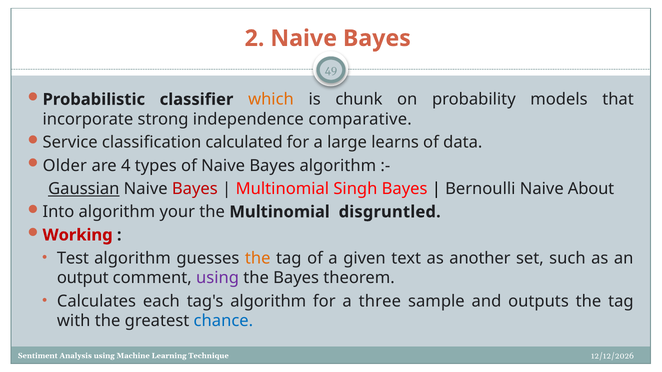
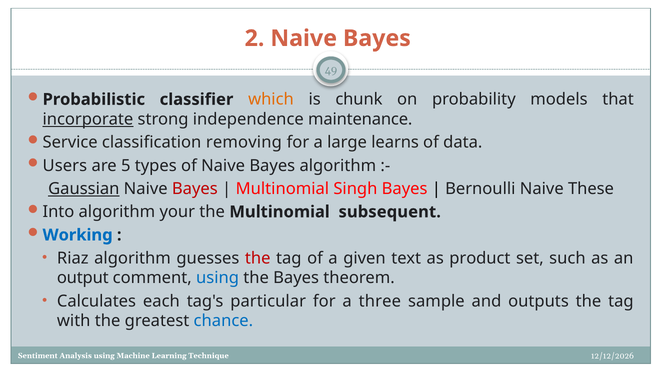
incorporate underline: none -> present (88, 119)
comparative: comparative -> maintenance (360, 119)
calculated: calculated -> removing (244, 143)
Older: Older -> Users (65, 166)
4: 4 -> 5 (126, 166)
About: About -> These (591, 189)
disgruntled: disgruntled -> subsequent (390, 212)
Working colour: red -> blue (78, 235)
Test: Test -> Riaz (73, 258)
the colour: orange -> red (258, 258)
another: another -> product (480, 258)
using colour: purple -> blue (218, 278)
tag's algorithm: algorithm -> particular (268, 301)
